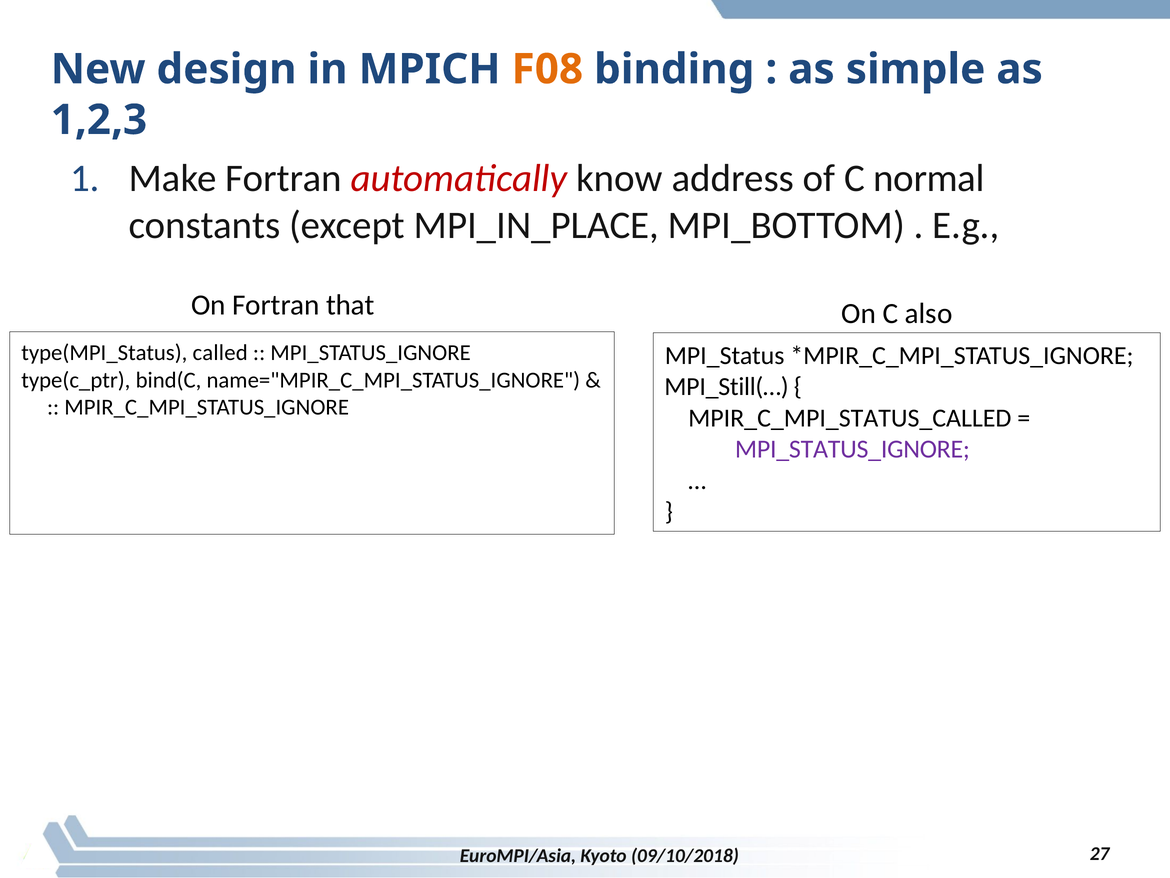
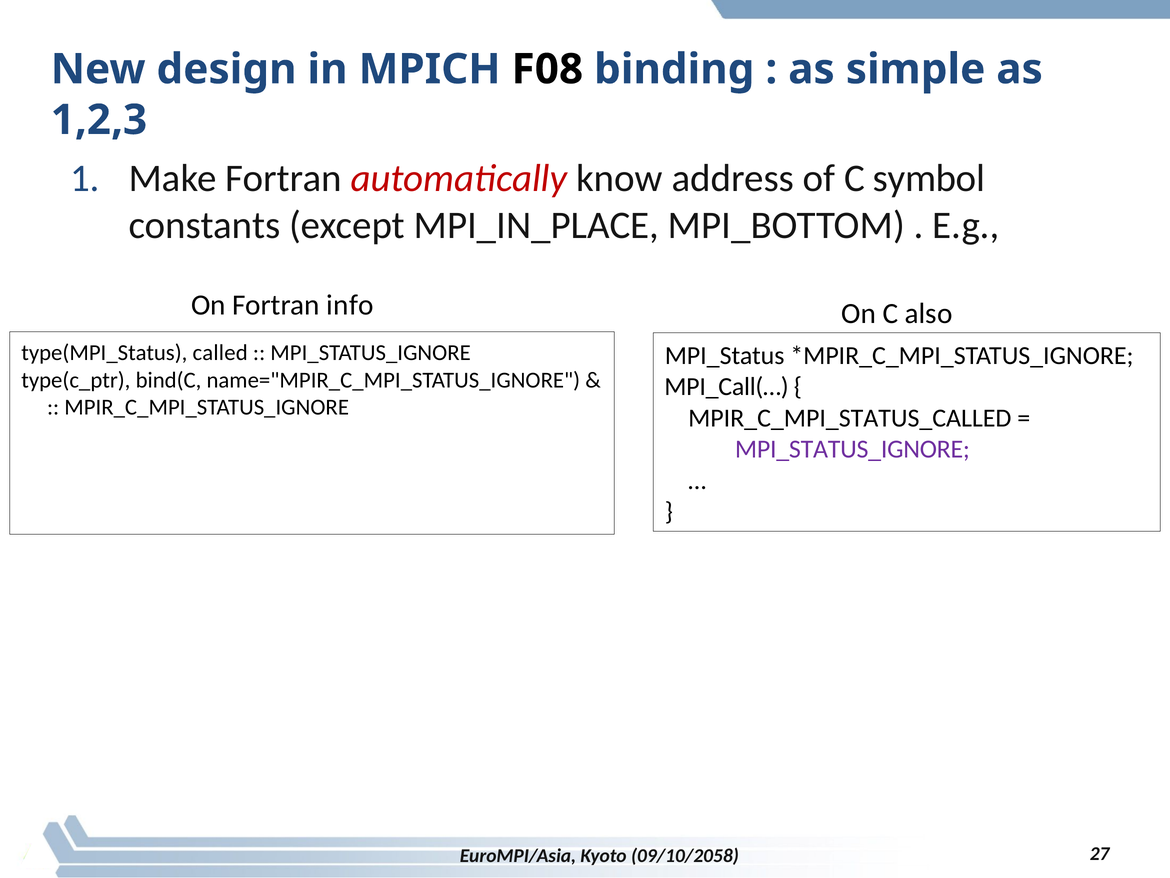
F08 colour: orange -> black (547, 69)
normal: normal -> symbol (929, 178)
that: that -> info (350, 305)
MPI_Still(…: MPI_Still(… -> MPI_Call(… (726, 387)
09/10/2018: 09/10/2018 -> 09/10/2058 (685, 855)
